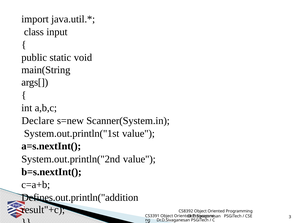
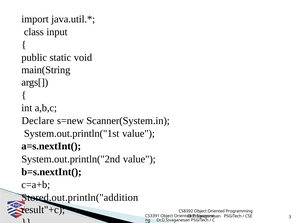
Defines.out.println("addition: Defines.out.println("addition -> Stored.out.println("addition (80, 197)
